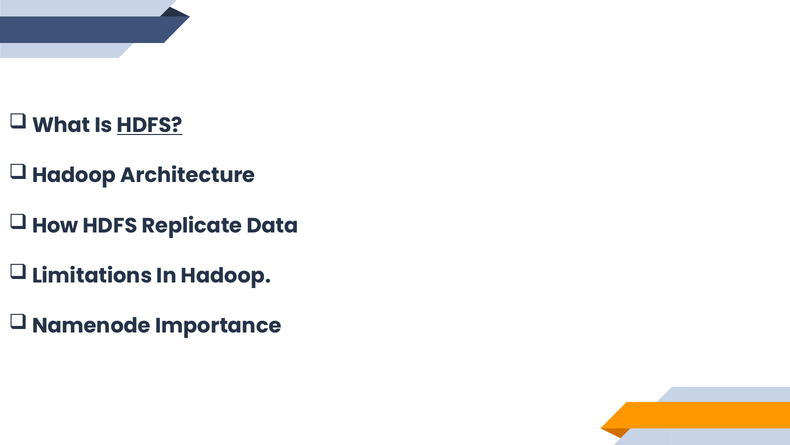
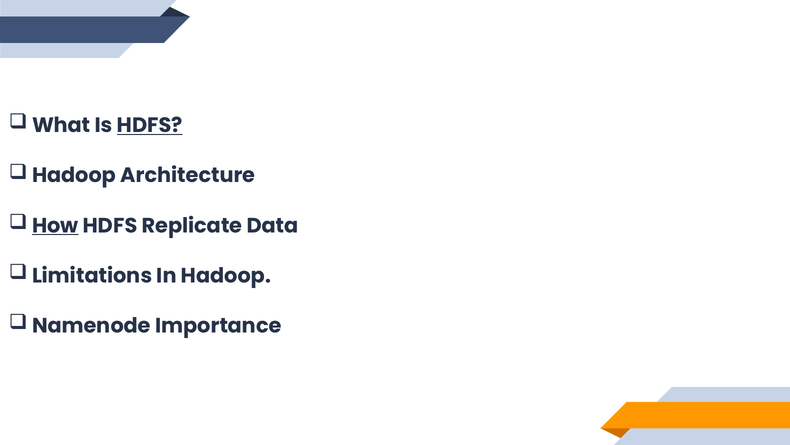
How underline: none -> present (55, 225)
